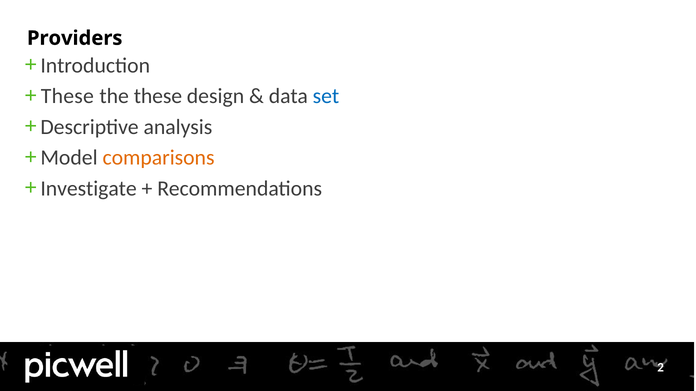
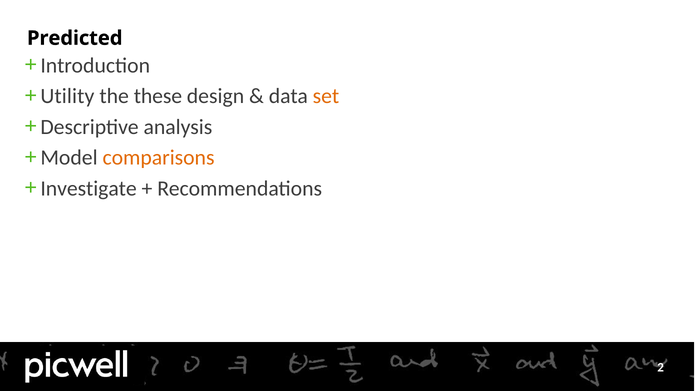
Providers: Providers -> Predicted (75, 38)
These: These -> Utility (67, 96)
set colour: blue -> orange (326, 96)
